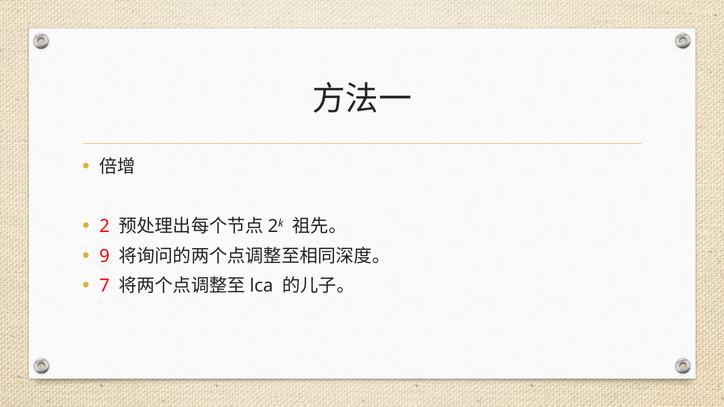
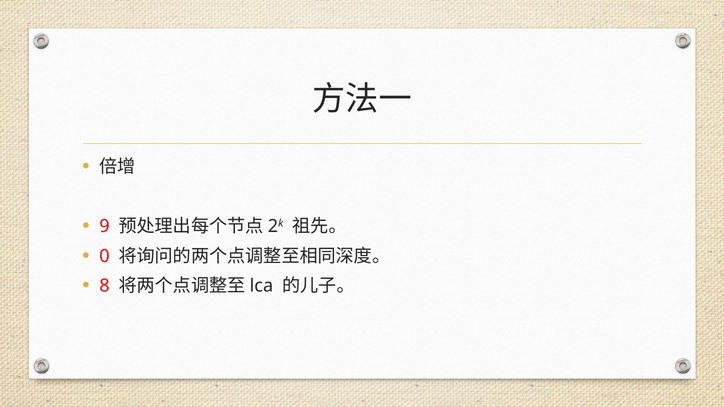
2: 2 -> 9 (104, 226)
9: 9 -> 0 (104, 256)
7: 7 -> 8 (104, 286)
